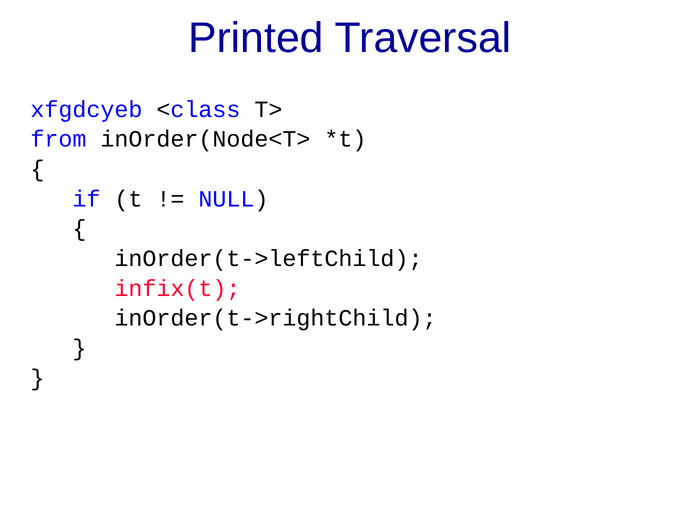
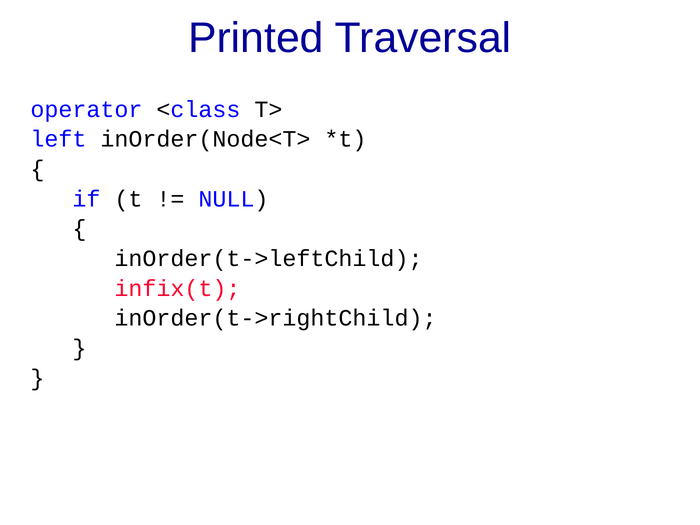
xfgdcyeb: xfgdcyeb -> operator (86, 109)
from: from -> left (58, 139)
